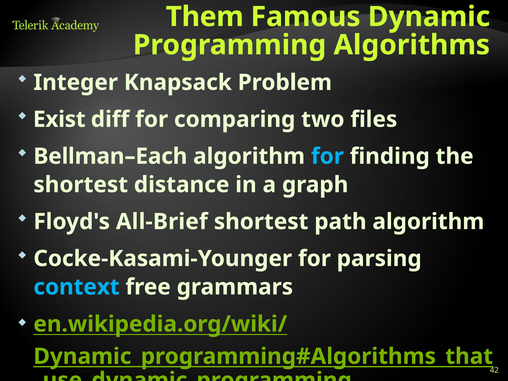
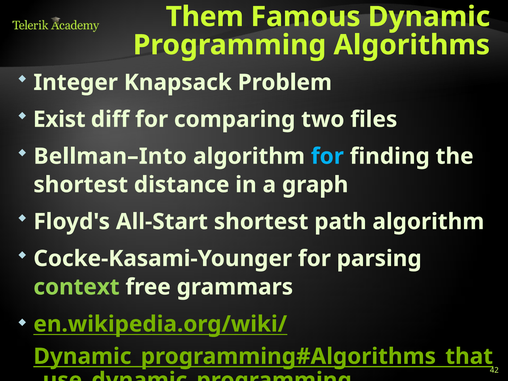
Bellman–Each: Bellman–Each -> Bellman–Into (110, 156)
All-Brief: All-Brief -> All-Start (162, 222)
context colour: light blue -> light green (76, 287)
